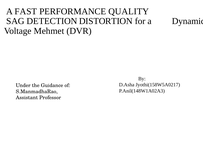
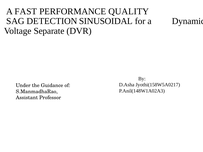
DISTORTION: DISTORTION -> SINUSOIDAL (106, 21)
Mehmet: Mehmet -> Separate (49, 31)
